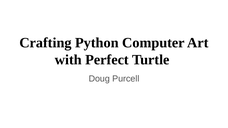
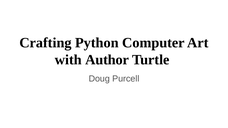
Perfect: Perfect -> Author (107, 60)
